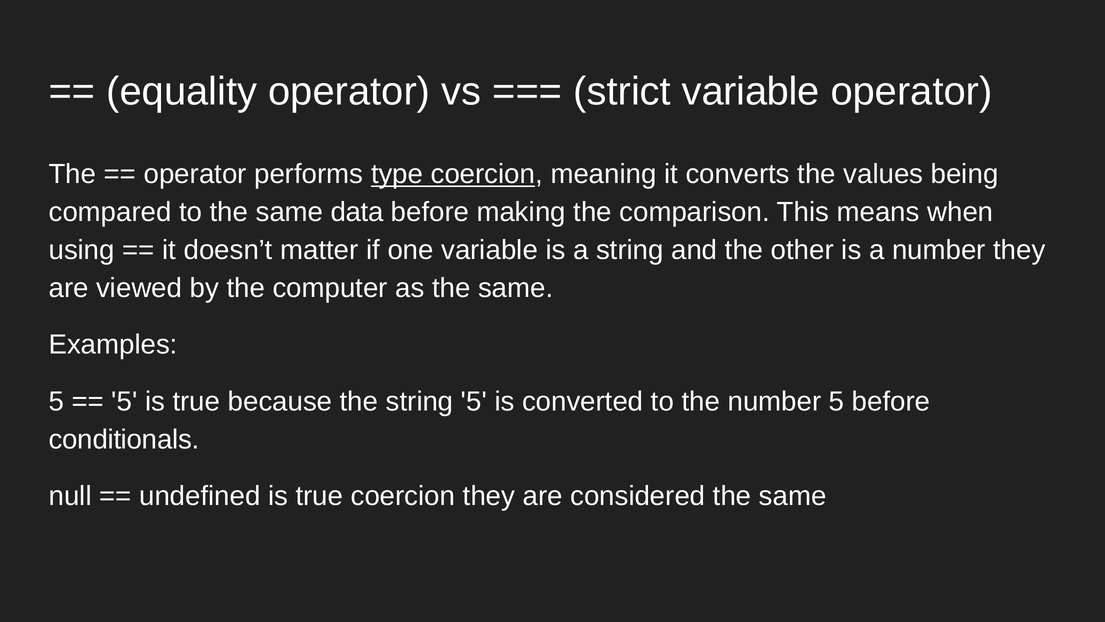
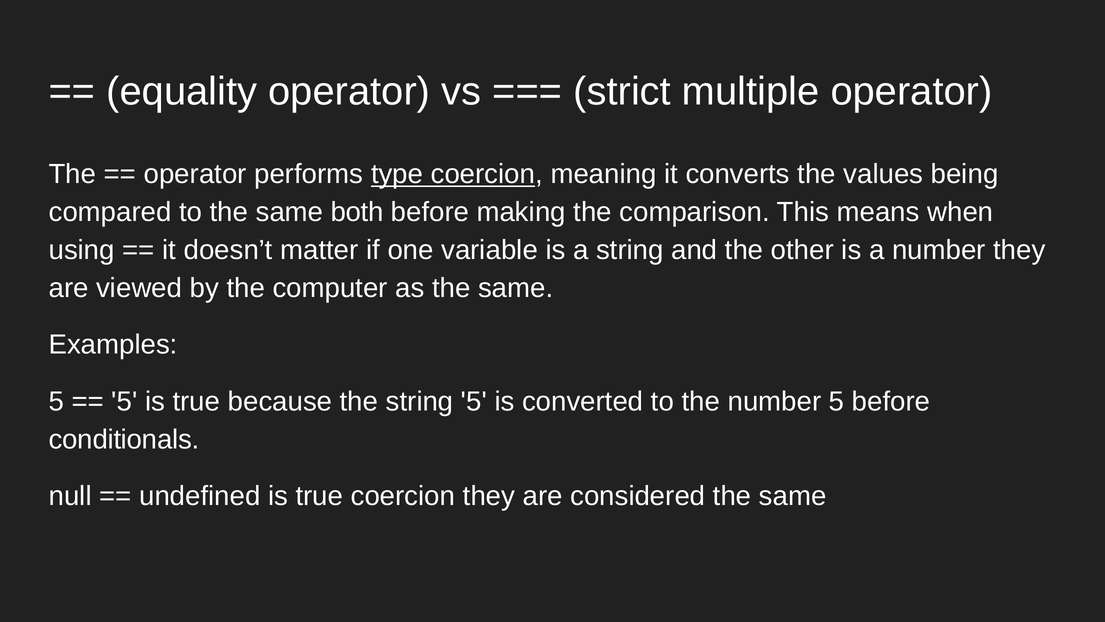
strict variable: variable -> multiple (751, 92)
data: data -> both (357, 212)
